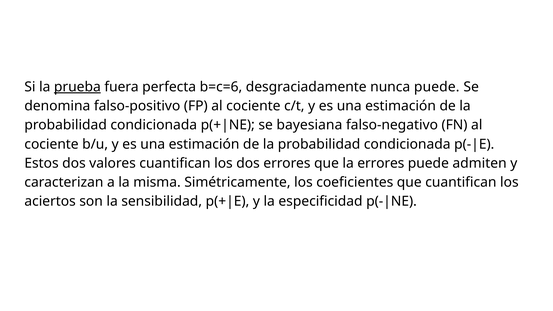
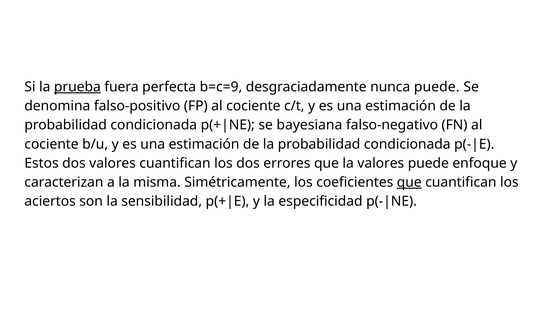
b=c=6: b=c=6 -> b=c=9 (221, 87)
la errores: errores -> valores (381, 163)
admiten: admiten -> enfoque (480, 163)
que underline: none -> present (409, 182)
